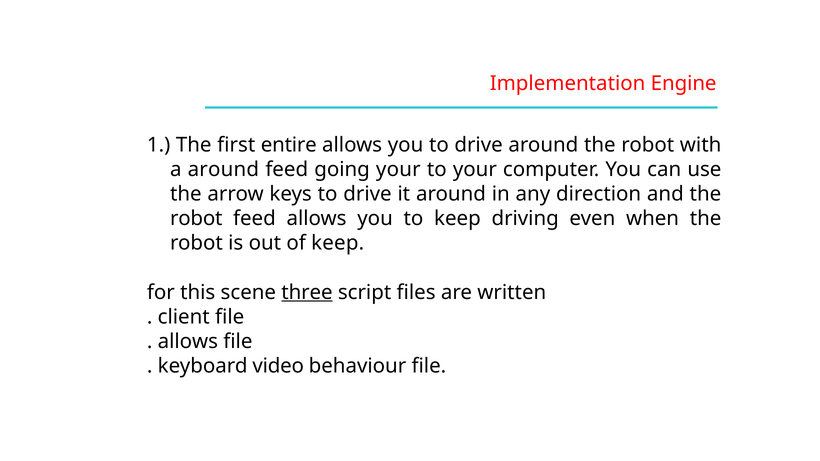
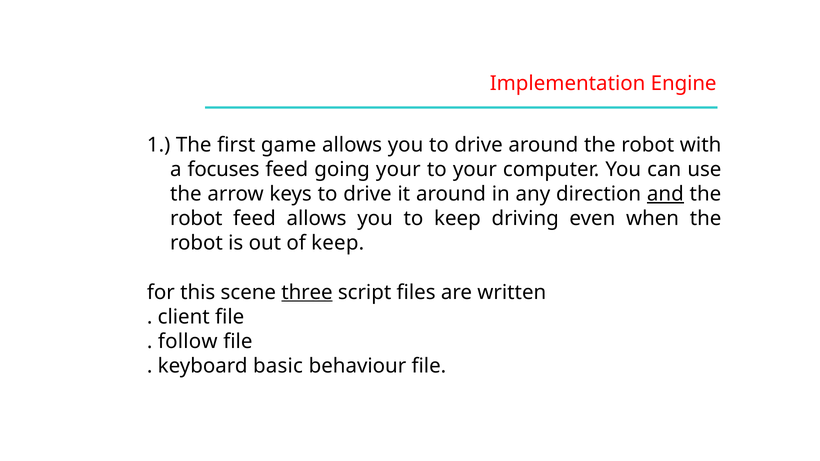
entire: entire -> game (289, 145)
a around: around -> focuses (224, 169)
and underline: none -> present (665, 194)
allows: allows -> follow (188, 342)
video: video -> basic (278, 366)
